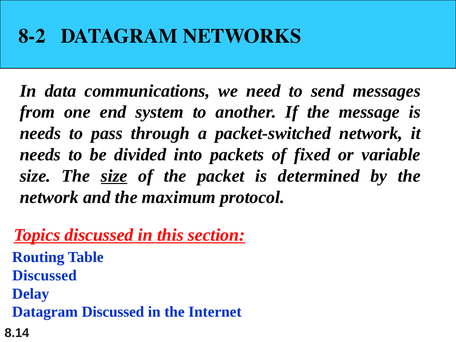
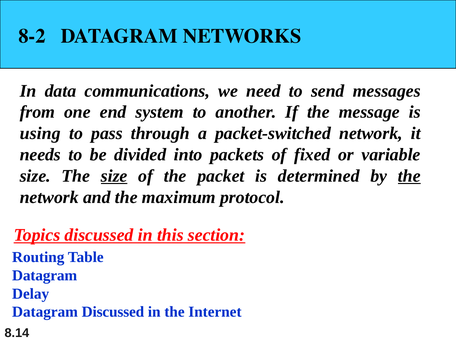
needs: needs -> using (40, 133)
the underline: none -> present (409, 176)
Discussed: Discussed -> Datagram (45, 275)
